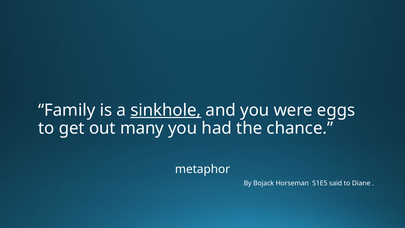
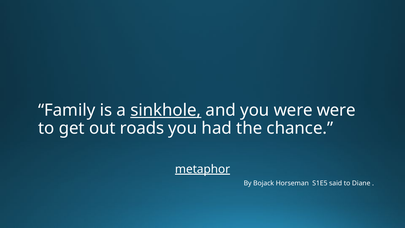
were eggs: eggs -> were (336, 110)
many: many -> roads (142, 128)
metaphor underline: none -> present (203, 169)
